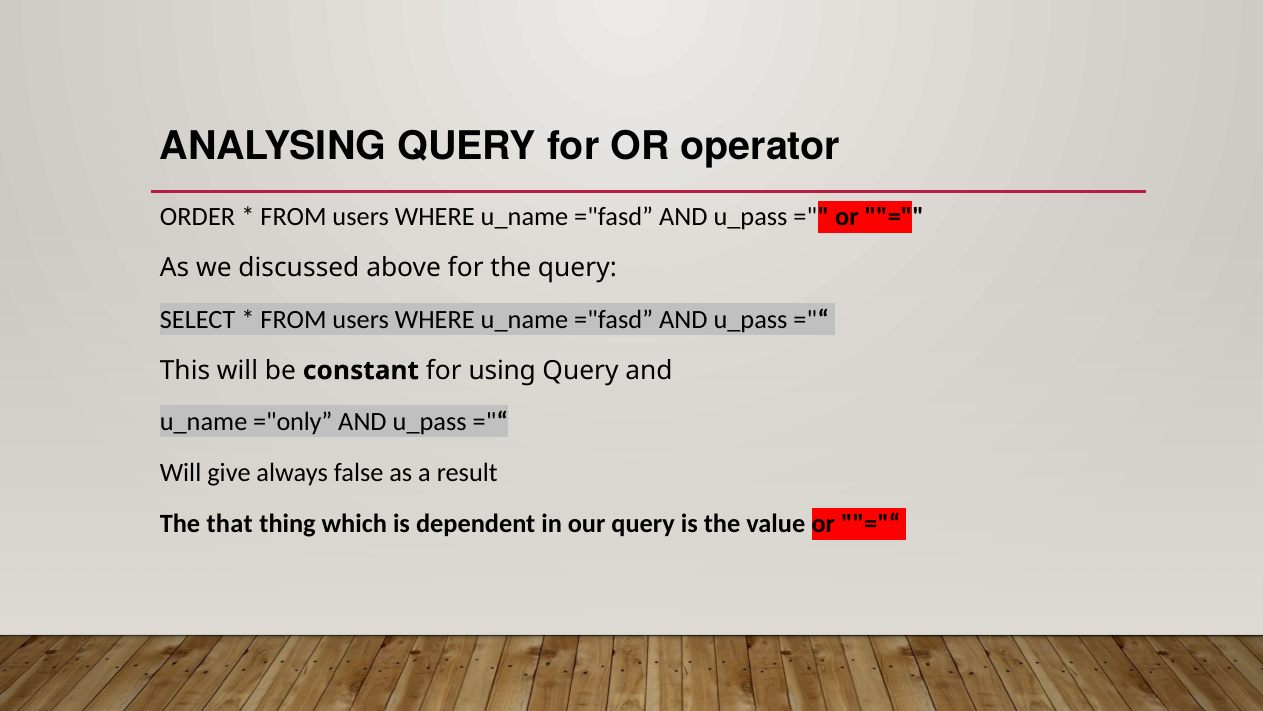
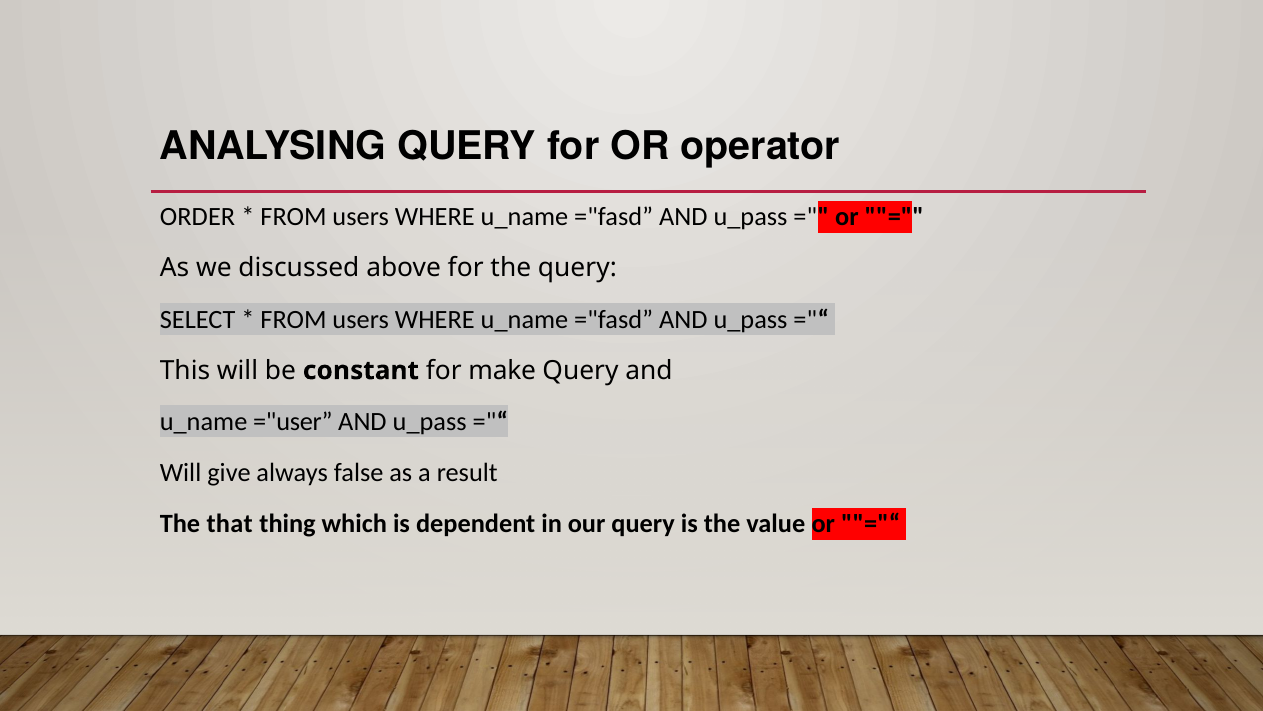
using: using -> make (502, 370)
="only: ="only -> ="user (293, 421)
